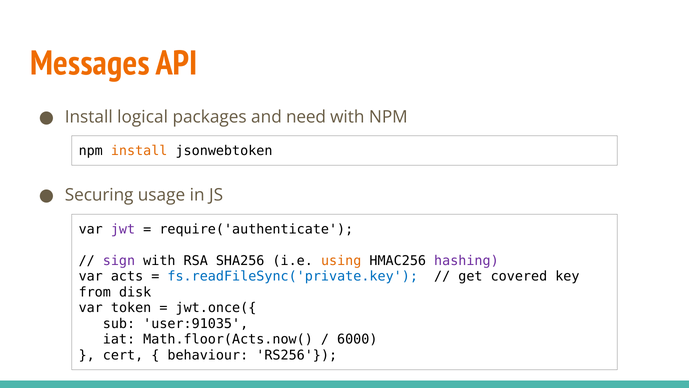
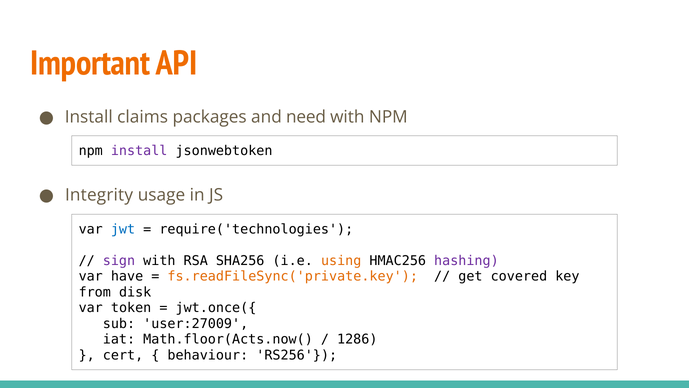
Messages: Messages -> Important (90, 63)
logical: logical -> claims (143, 117)
install colour: orange -> purple (139, 151)
Securing: Securing -> Integrity (99, 195)
jwt colour: purple -> blue (123, 229)
require('authenticate: require('authenticate -> require('technologies (256, 229)
acts: acts -> have (127, 276)
fs.readFileSync('private.key colour: blue -> orange (293, 276)
user:91035: user:91035 -> user:27009 (196, 323)
6000: 6000 -> 1286 (357, 339)
